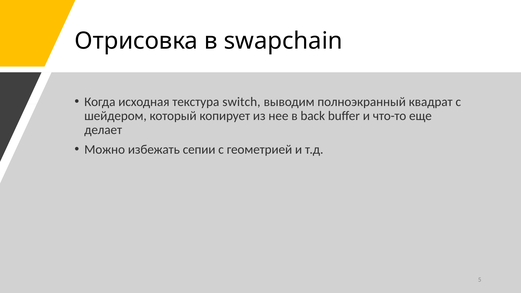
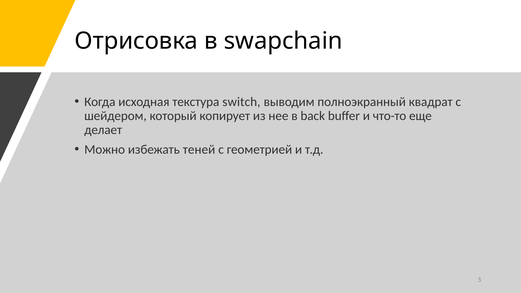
сепии: сепии -> теней (199, 150)
